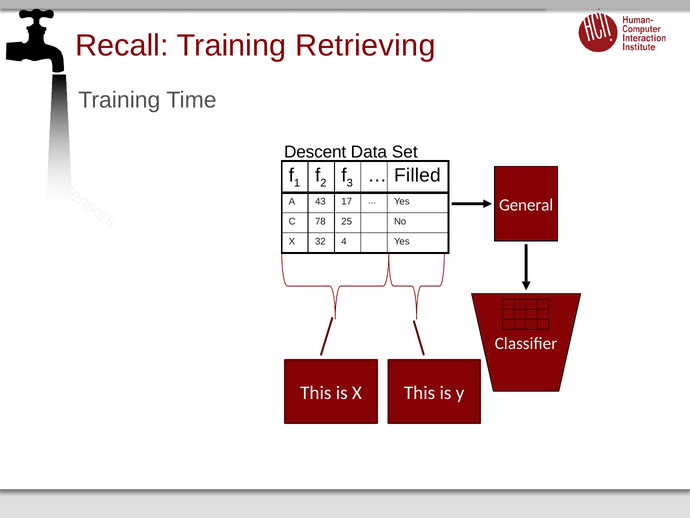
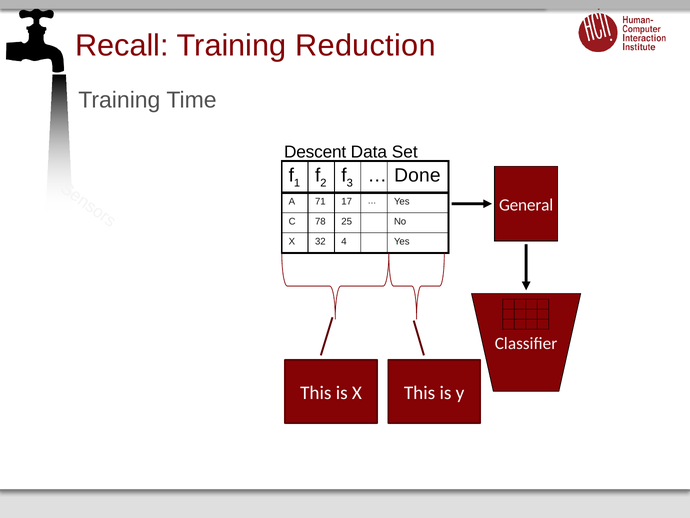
Retrieving: Retrieving -> Reduction (365, 45)
Filled: Filled -> Done (417, 175)
43: 43 -> 71 (320, 201)
